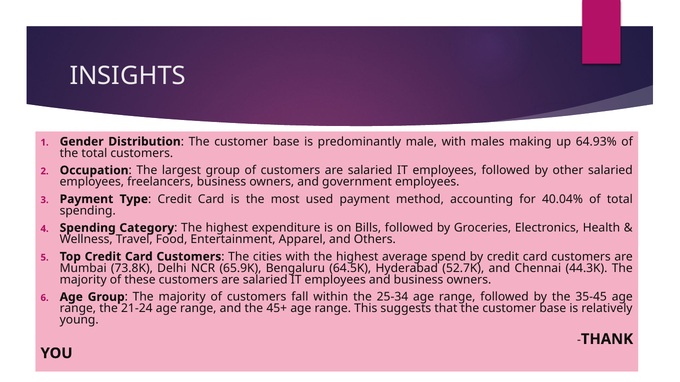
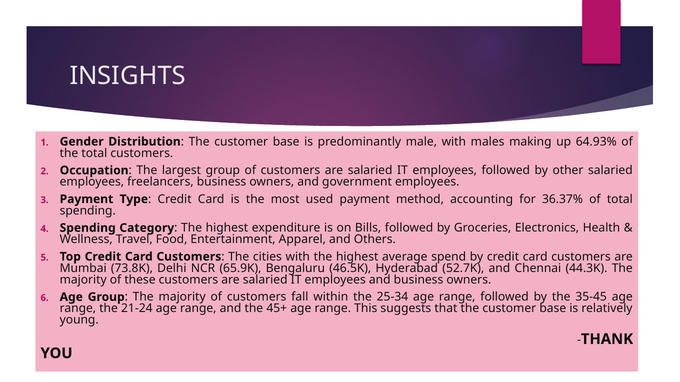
40.04%: 40.04% -> 36.37% (562, 199)
64.5K: 64.5K -> 46.5K (350, 269)
